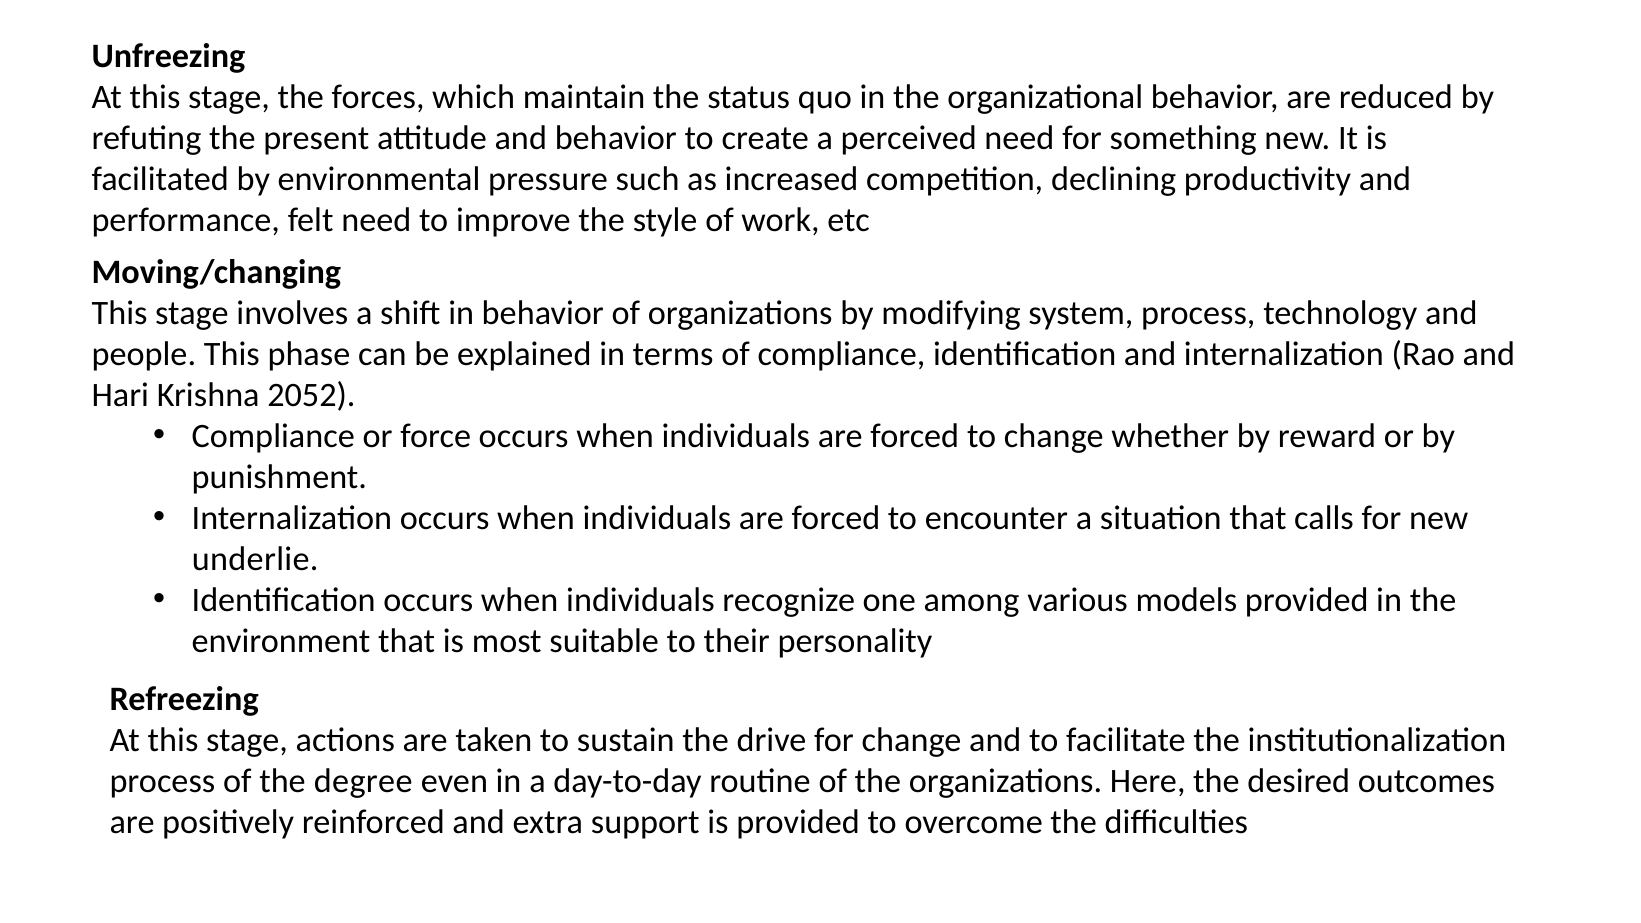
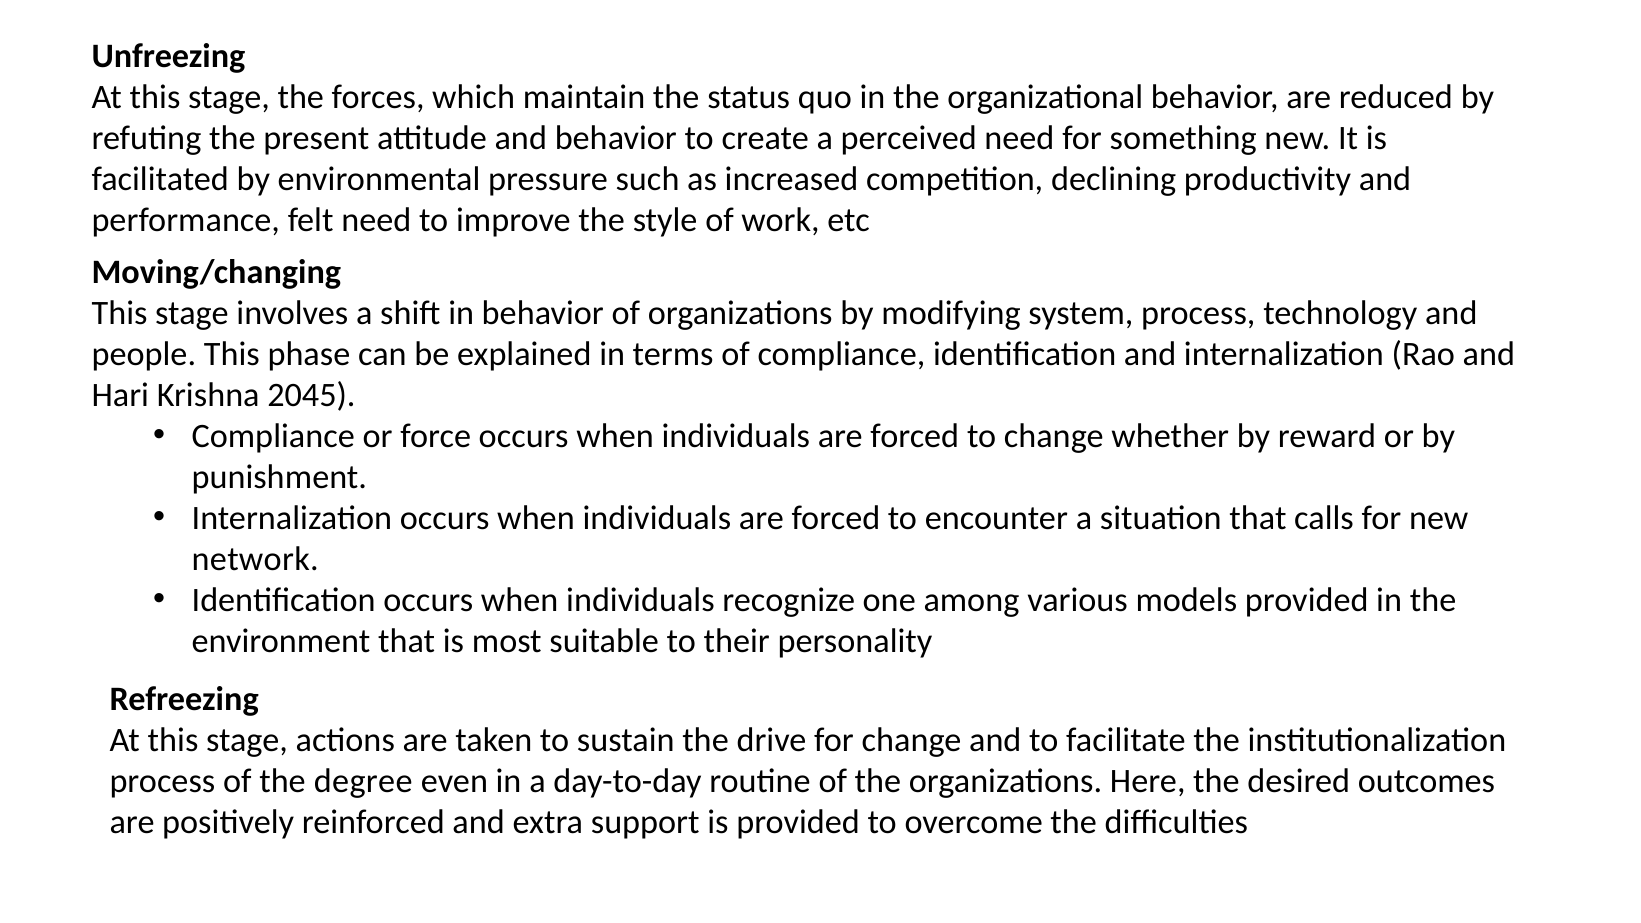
2052: 2052 -> 2045 (311, 395)
underlie: underlie -> network (255, 559)
